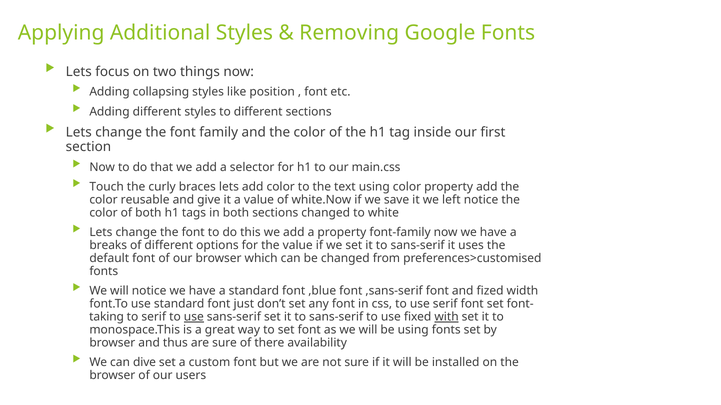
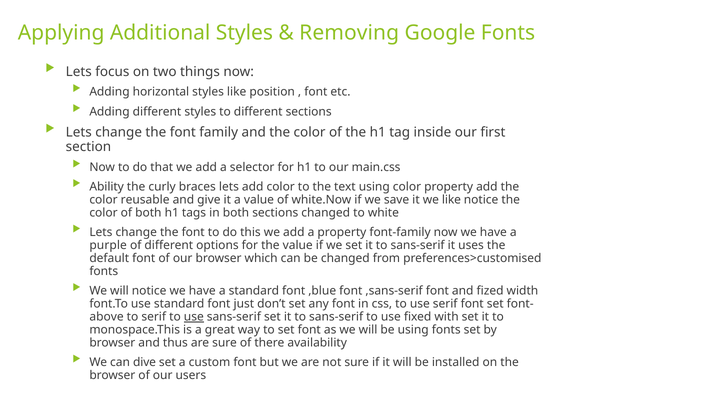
collapsing: collapsing -> horizontal (161, 92)
Touch: Touch -> Ability (107, 187)
we left: left -> like (451, 200)
breaks: breaks -> purple (108, 246)
taking: taking -> above (107, 317)
with underline: present -> none (447, 317)
